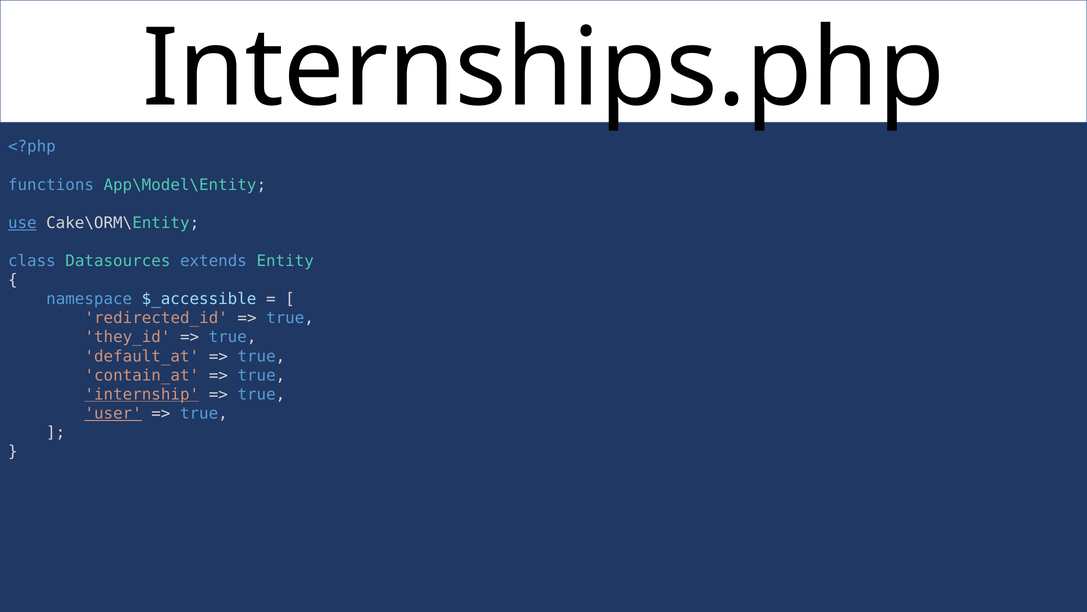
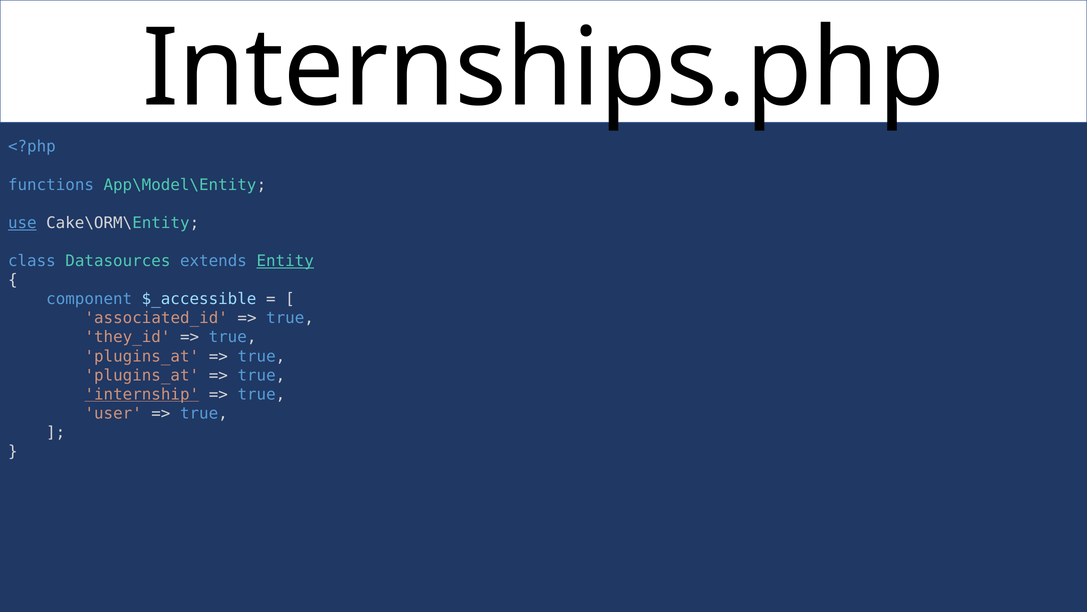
Entity underline: none -> present (285, 261)
namespace: namespace -> component (89, 299)
redirected_id: redirected_id -> associated_id (156, 318)
default_at: default_at -> plugins_at (142, 356)
contain_at: contain_at -> plugins_at (142, 375)
user underline: present -> none (113, 413)
